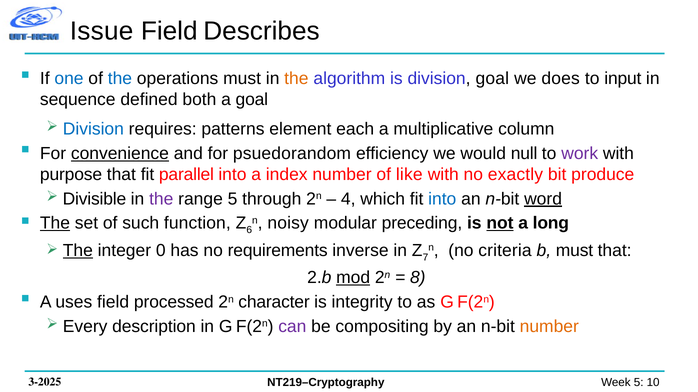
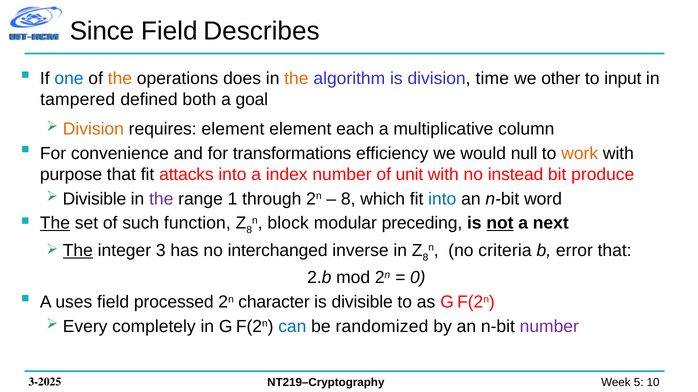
Issue: Issue -> Since (102, 31)
the colour: blue -> orange (120, 79)
operations must: must -> does (242, 79)
division goal: goal -> time (492, 79)
does: does -> other (561, 79)
sequence: sequence -> tampered (78, 100)
Division colour: blue -> orange (93, 129)
requires patterns: patterns -> element (233, 129)
convenience underline: present -> none (120, 154)
psuedorandom: psuedorandom -> transformations (292, 154)
work colour: purple -> orange (580, 154)
parallel: parallel -> attacks (186, 175)
like: like -> unit (409, 175)
exactly: exactly -> instead (516, 175)
range 5: 5 -> 1 (233, 199)
4: 4 -> 8 (348, 199)
word underline: present -> none (543, 199)
6: 6 -> 8 (249, 230)
noisy: noisy -> block (288, 224)
long: long -> next (551, 224)
0: 0 -> 3 (161, 251)
requirements: requirements -> interchanged (278, 251)
7: 7 -> 8 (425, 258)
b must: must -> error (574, 251)
mod underline: present -> none (353, 278)
8: 8 -> 0 (418, 278)
is integrity: integrity -> divisible (362, 303)
description: description -> completely (154, 327)
can colour: purple -> blue (292, 327)
compositing: compositing -> randomized (382, 327)
number colour: orange -> purple (549, 327)
